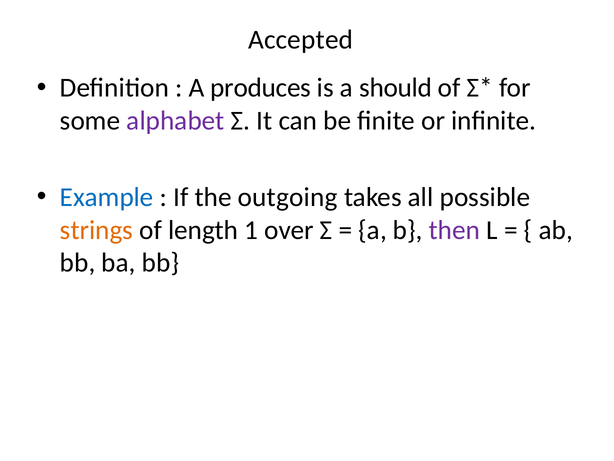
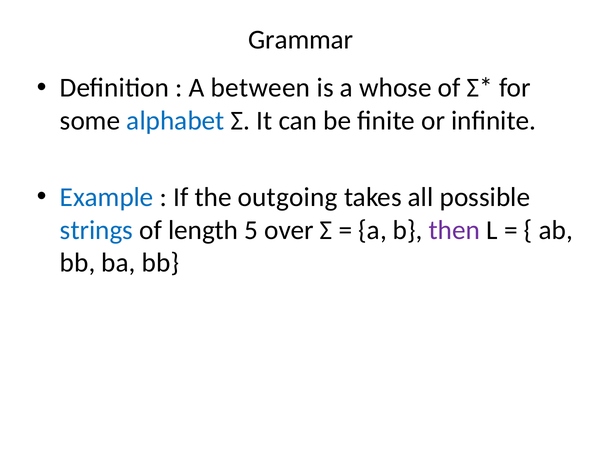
Accepted: Accepted -> Grammar (301, 40)
produces: produces -> between (260, 88)
should: should -> whose (395, 88)
alphabet colour: purple -> blue (175, 121)
strings colour: orange -> blue (96, 230)
1: 1 -> 5 (251, 230)
